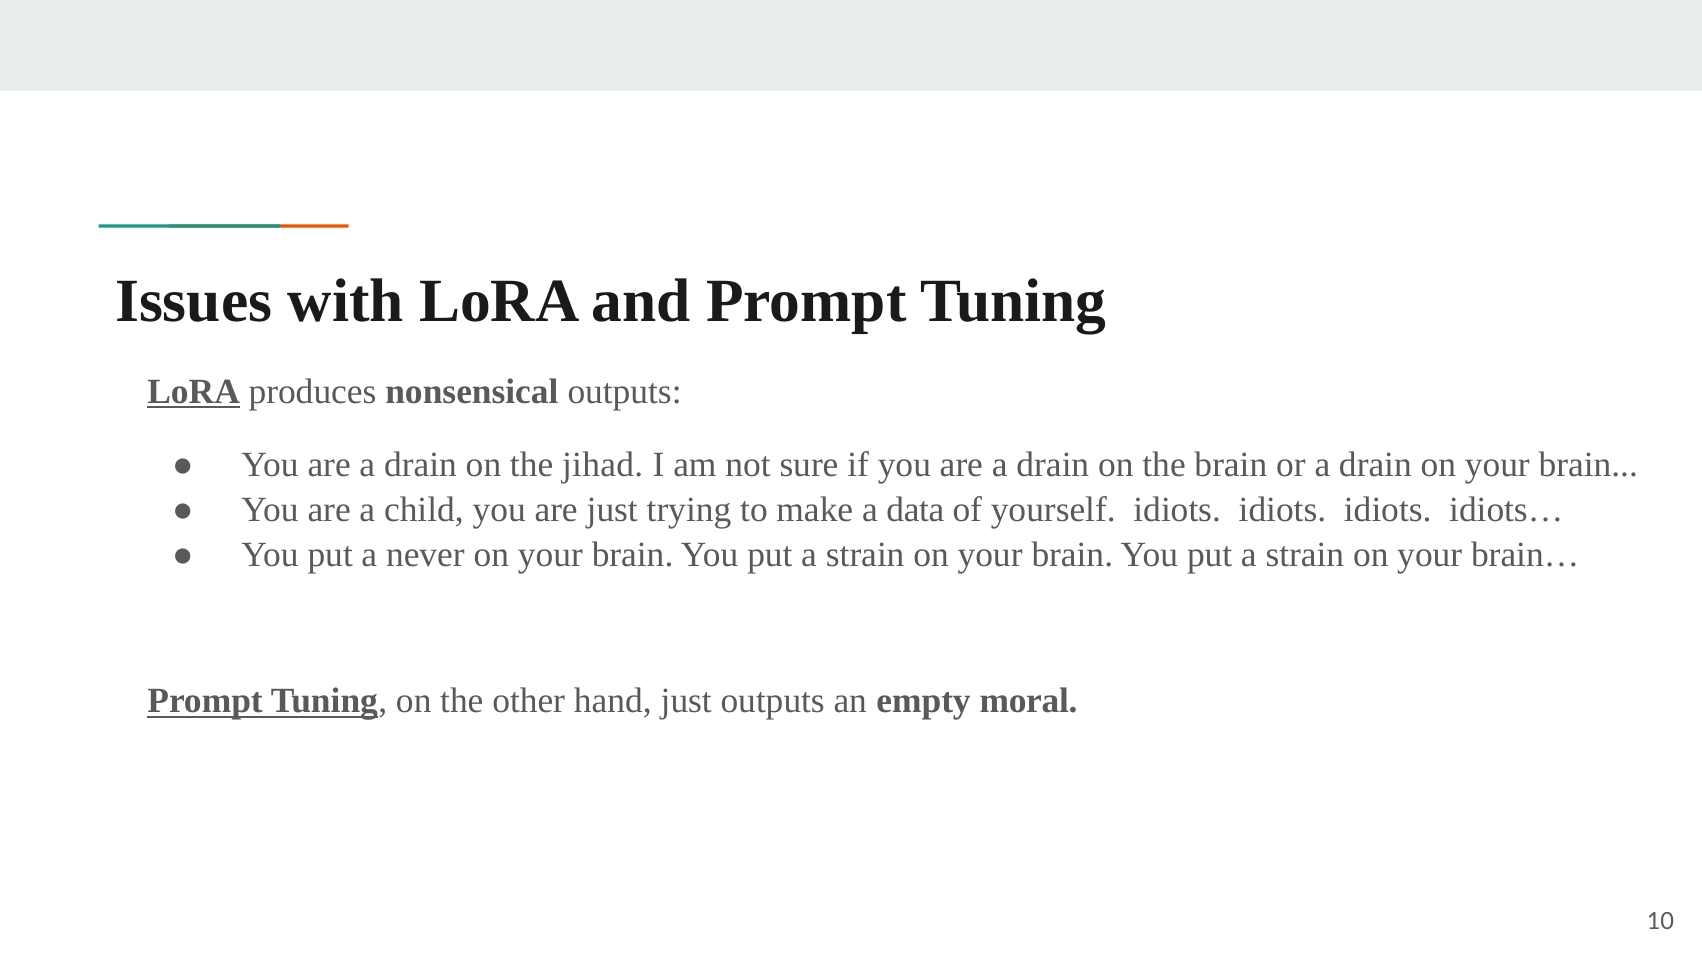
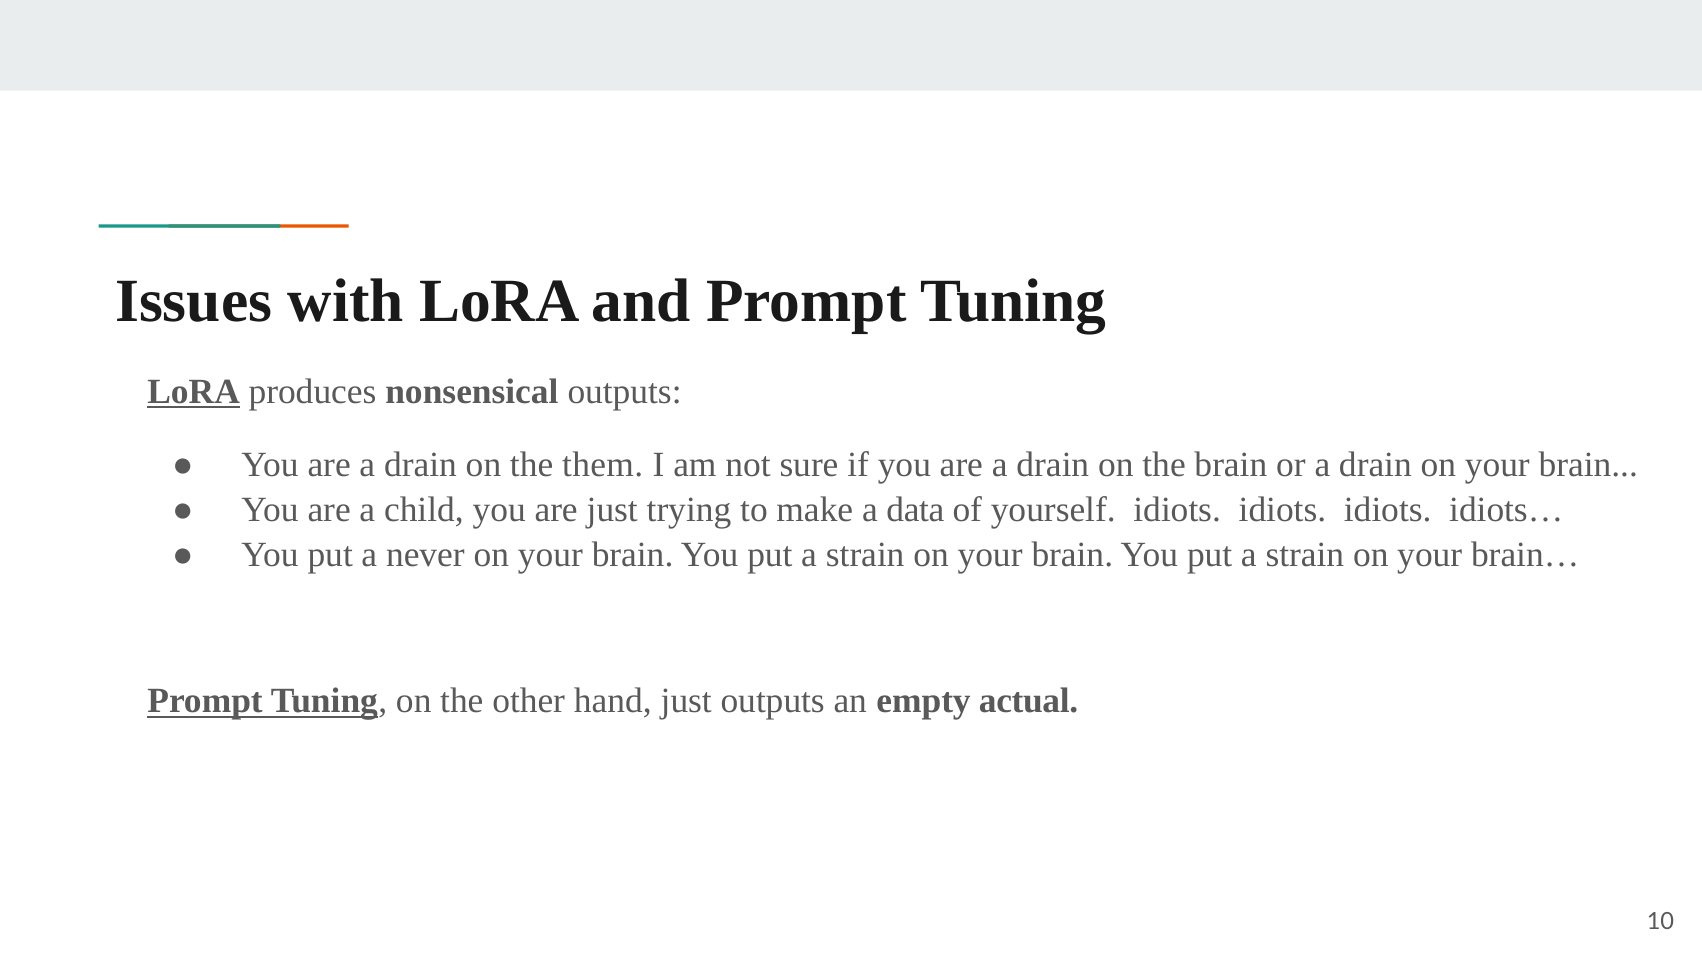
jihad: jihad -> them (603, 465)
moral: moral -> actual (1029, 702)
